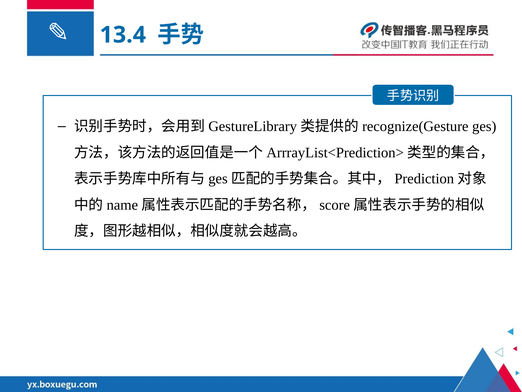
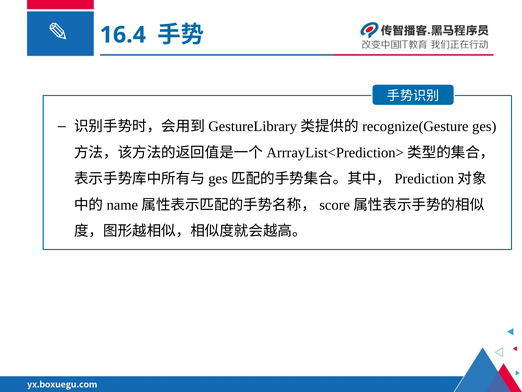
13.4: 13.4 -> 16.4 (123, 35)
